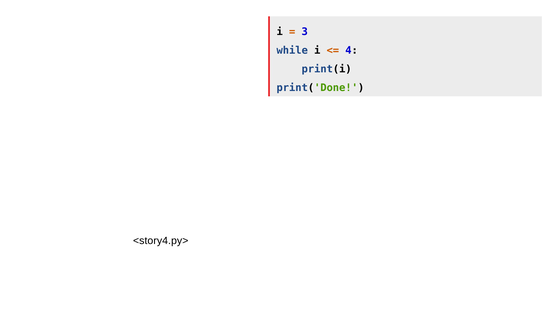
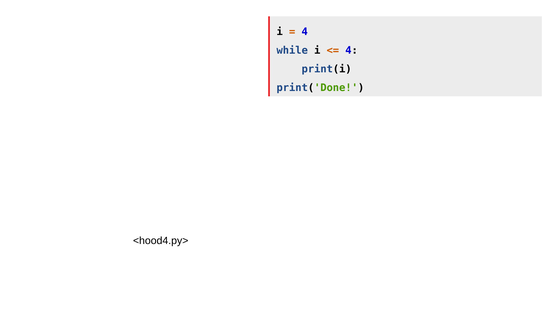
3: 3 -> 4 (305, 32)
<story4.py>: <story4.py> -> <hood4.py> (161, 241)
